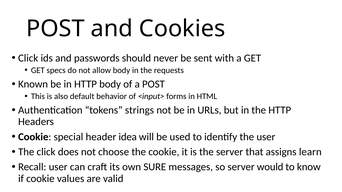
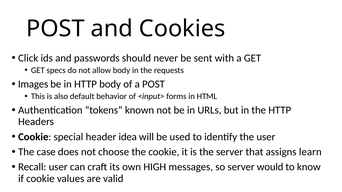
Known: Known -> Images (33, 84)
strings: strings -> known (140, 110)
The click: click -> case (46, 152)
SURE: SURE -> HIGH (155, 167)
